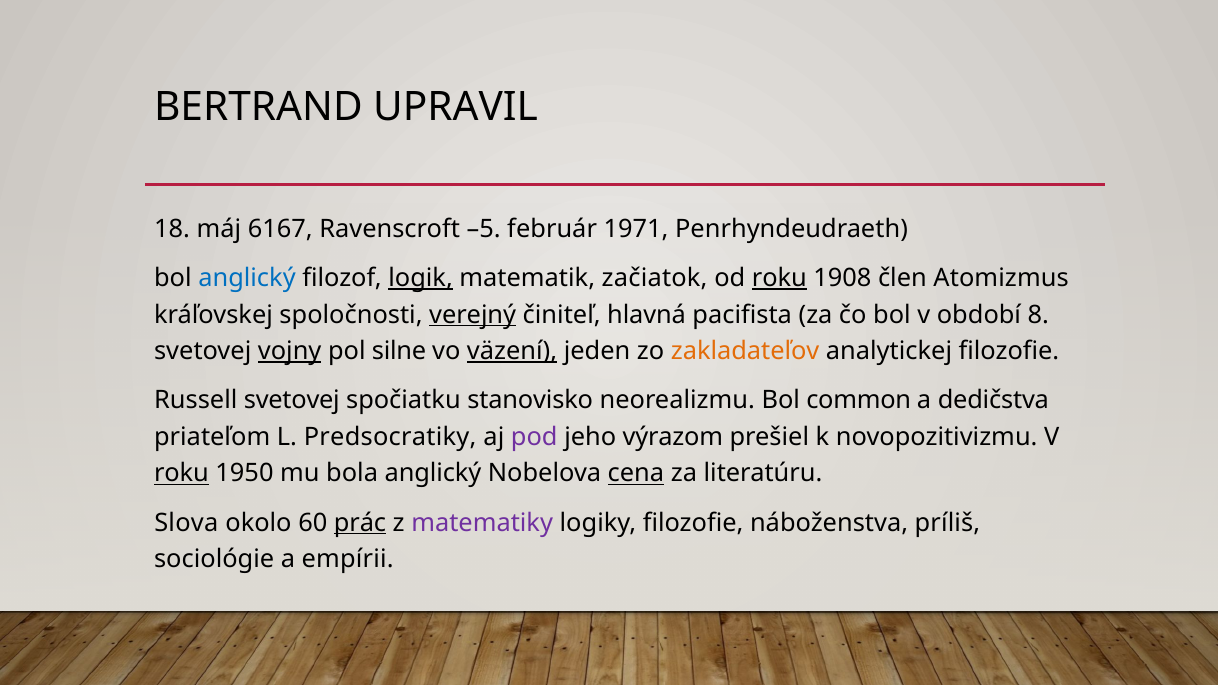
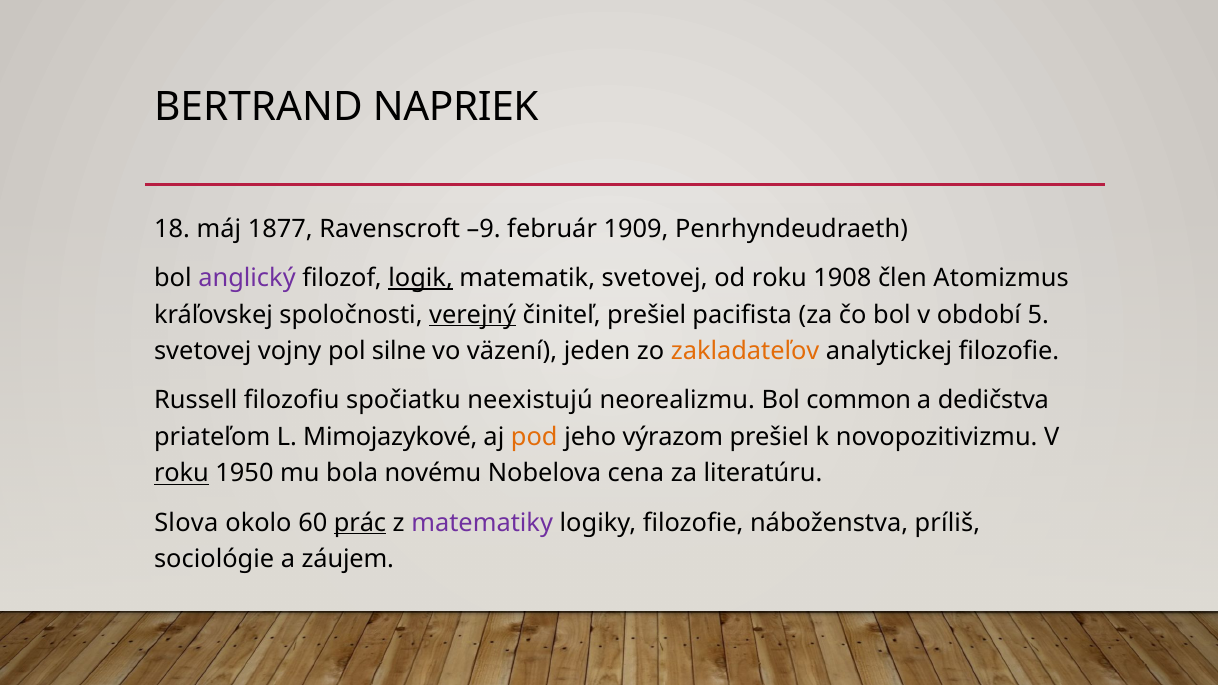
UPRAVIL: UPRAVIL -> NAPRIEK (456, 107)
6167: 6167 -> 1877 (280, 229)
–5: –5 -> –9 (484, 229)
1971: 1971 -> 1909 (636, 229)
anglický colour: blue -> purple (247, 278)
matematik začiatok: začiatok -> svetovej (655, 278)
roku underline: present -> none (779, 278)
činiteľ hlavná: hlavná -> prešiel (647, 315)
8: 8 -> 5 (1038, 315)
vojny underline: present -> none (290, 351)
väzení underline: present -> none (512, 351)
Russell svetovej: svetovej -> filozofiu (292, 401)
stanovisko: stanovisko -> neexistujú (530, 401)
Predsocratiky: Predsocratiky -> Mimojazykové (390, 437)
pod colour: purple -> orange (534, 437)
bola anglický: anglický -> novému (433, 474)
cena underline: present -> none (636, 474)
empírii: empírii -> záujem (348, 559)
